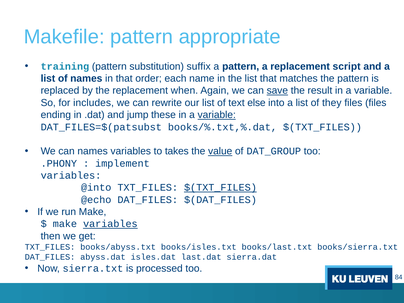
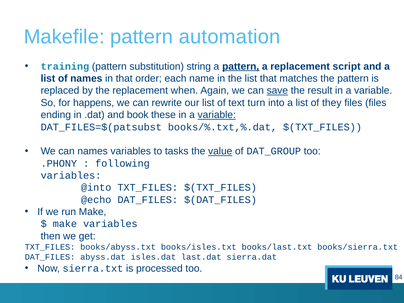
appropriate: appropriate -> automation (230, 37)
suffix: suffix -> string (199, 66)
pattern underline: none -> present (241, 66)
includes: includes -> happens (94, 103)
else: else -> turn (256, 103)
jump: jump -> book (138, 115)
takes: takes -> tasks (177, 151)
implement: implement -> following (122, 163)
$(TXT_FILES underline: present -> none (220, 188)
variables underline: present -> none (110, 224)
